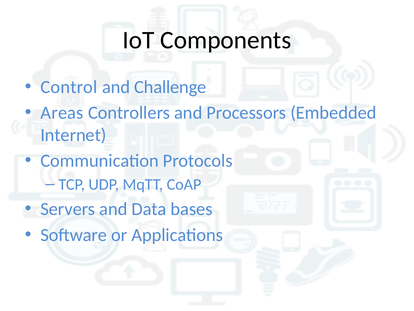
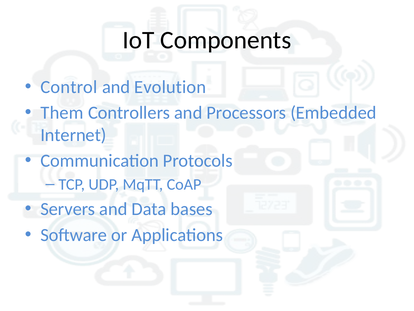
Challenge: Challenge -> Evolution (170, 87)
Areas: Areas -> Them (62, 113)
